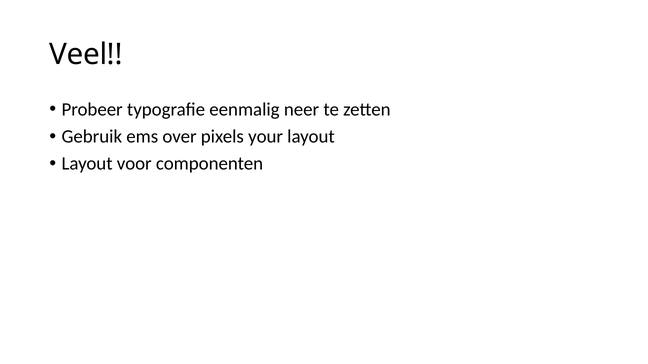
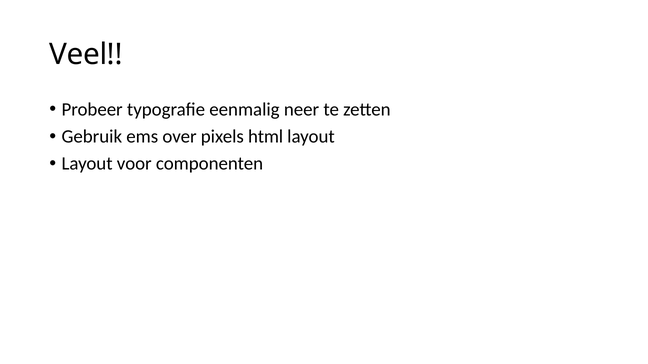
your: your -> html (266, 137)
